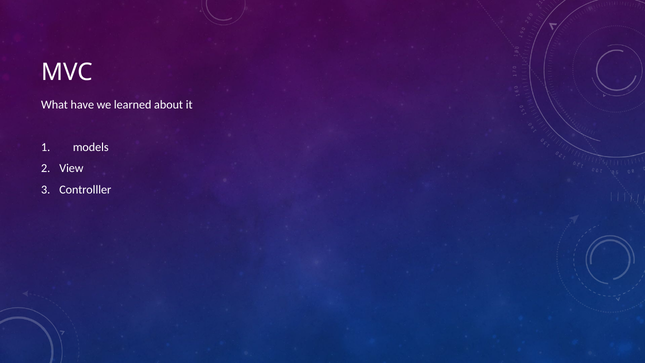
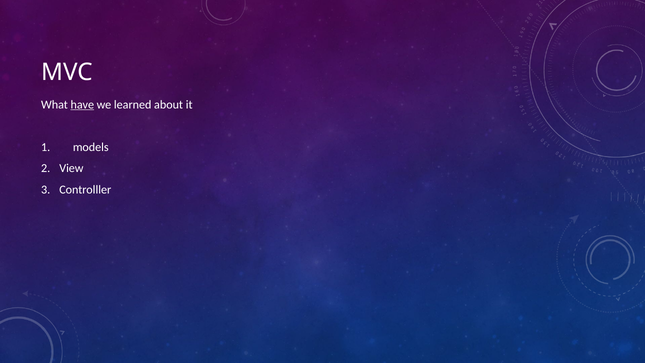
have underline: none -> present (82, 104)
